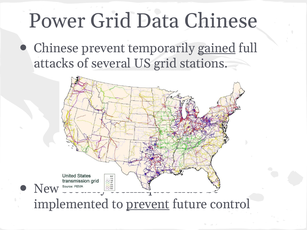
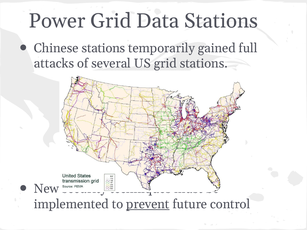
Data Chinese: Chinese -> Stations (221, 21)
Chinese prevent: prevent -> stations (103, 48)
gained underline: present -> none (217, 48)
